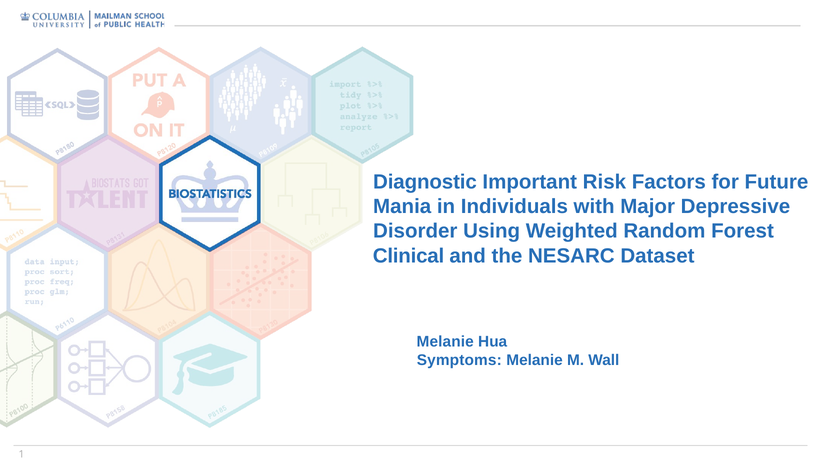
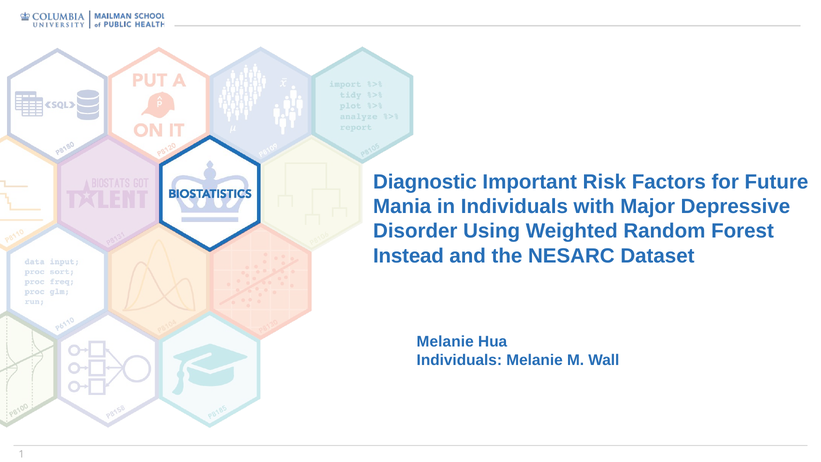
Clinical: Clinical -> Instead (408, 256)
Symptoms: Symptoms -> Individuals (459, 360)
